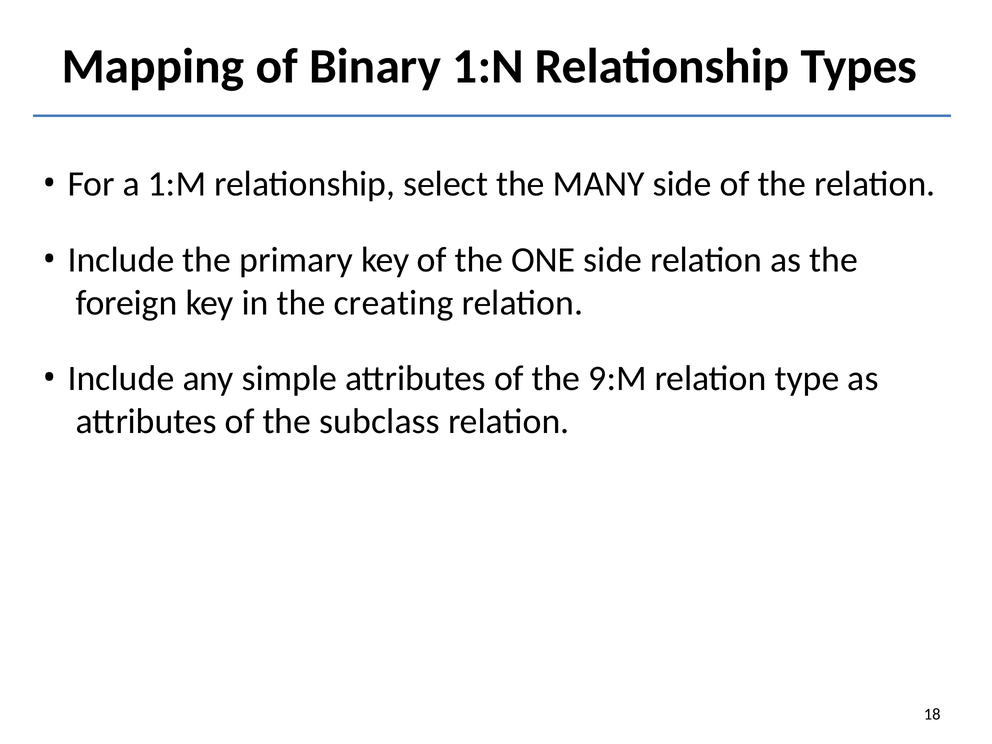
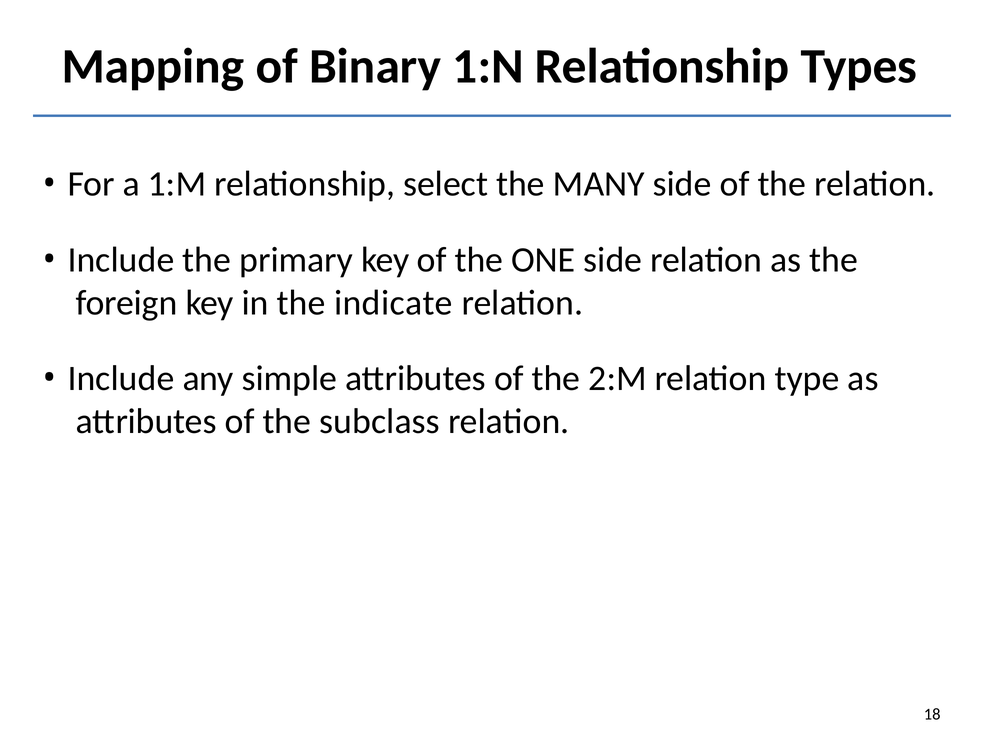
creating: creating -> indicate (393, 303)
9:M: 9:M -> 2:M (618, 378)
